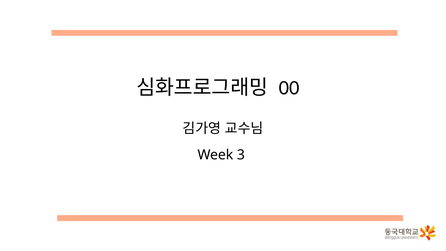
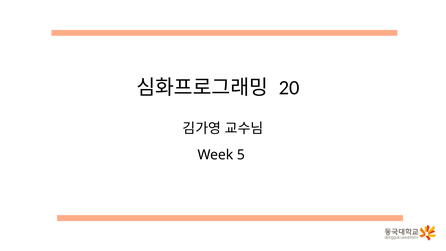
00: 00 -> 20 (289, 88)
3: 3 -> 5 (241, 155)
